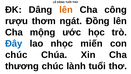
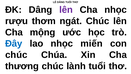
lên colour: orange -> purple (66, 10)
Cha công: công -> nhọc (116, 10)
ngát Đồng: Đồng -> Chúc (98, 21)
